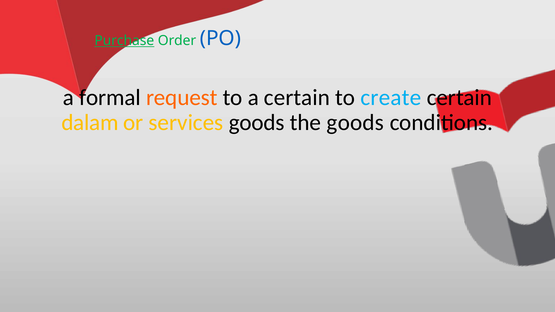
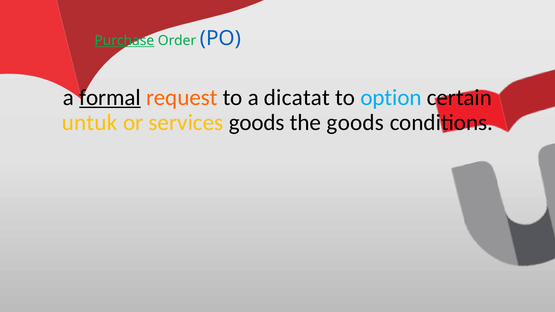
formal underline: none -> present (110, 98)
a certain: certain -> dicatat (297, 98)
create: create -> option (391, 98)
dalam: dalam -> untuk (90, 122)
